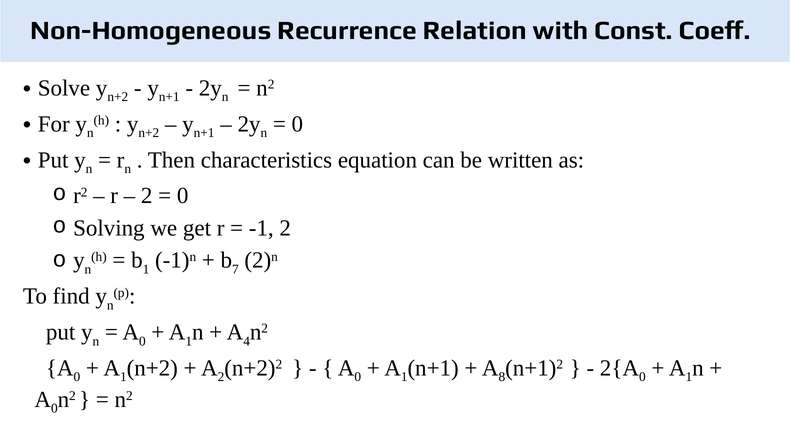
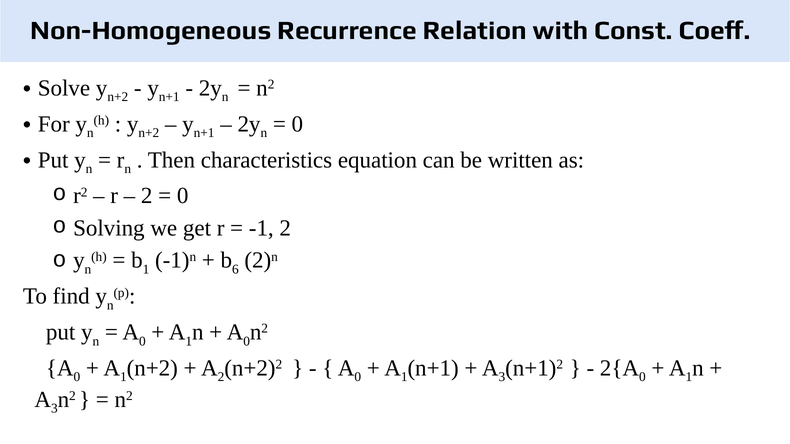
7: 7 -> 6 (235, 269)
4: 4 -> 0 (247, 341)
8: 8 -> 3 (502, 377)
0: 0 -> 3 (54, 409)
